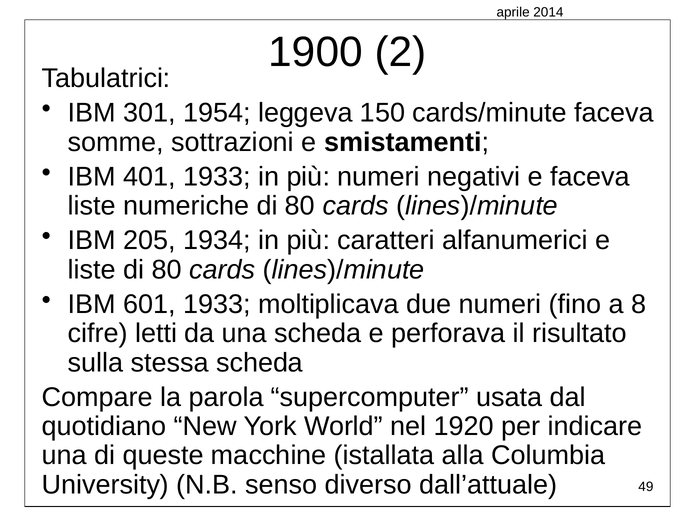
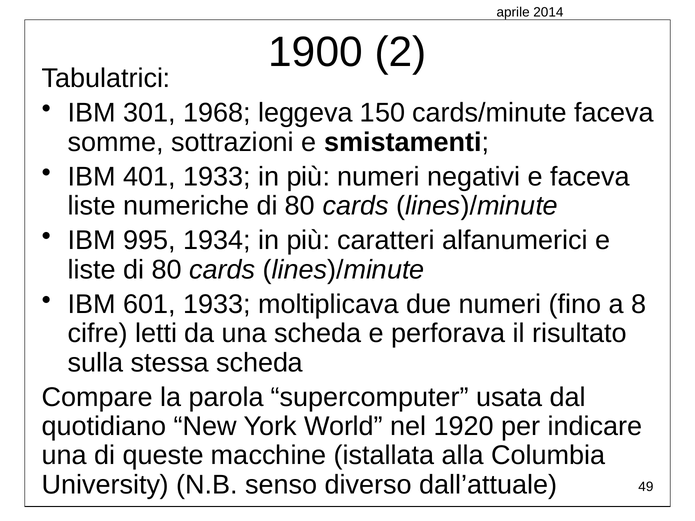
1954: 1954 -> 1968 (217, 113)
205: 205 -> 995 (149, 241)
